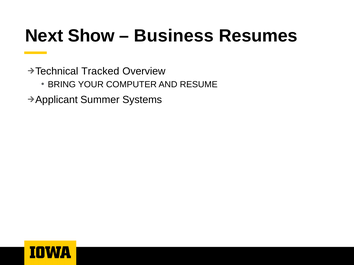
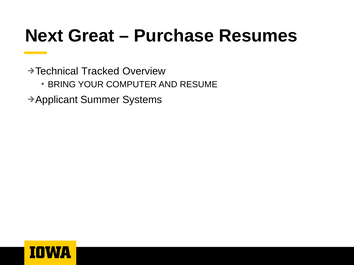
Show: Show -> Great (91, 36)
Business: Business -> Purchase (174, 36)
